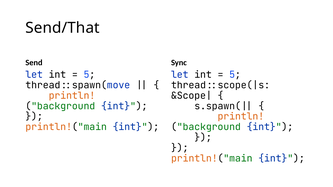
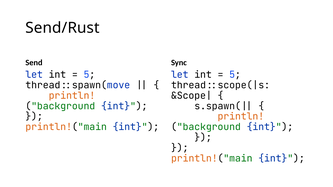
Send/That: Send/That -> Send/Rust (63, 28)
